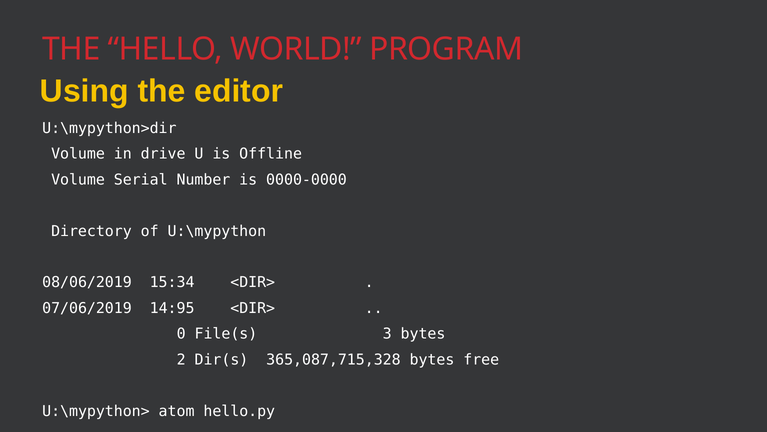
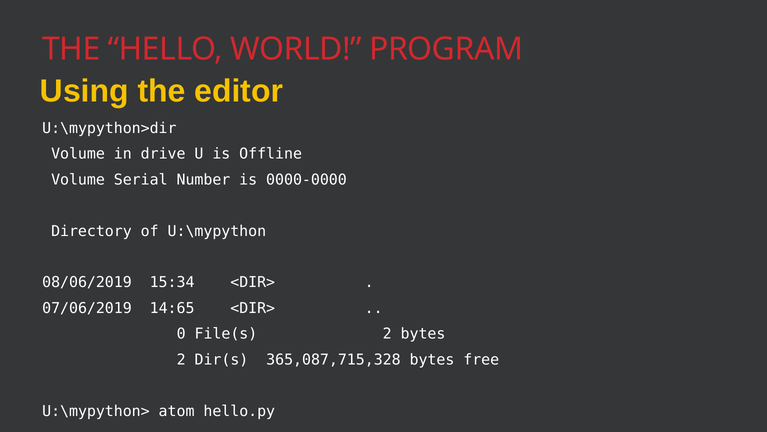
14:95: 14:95 -> 14:65 (172, 308)
File(s 3: 3 -> 2 (387, 334)
